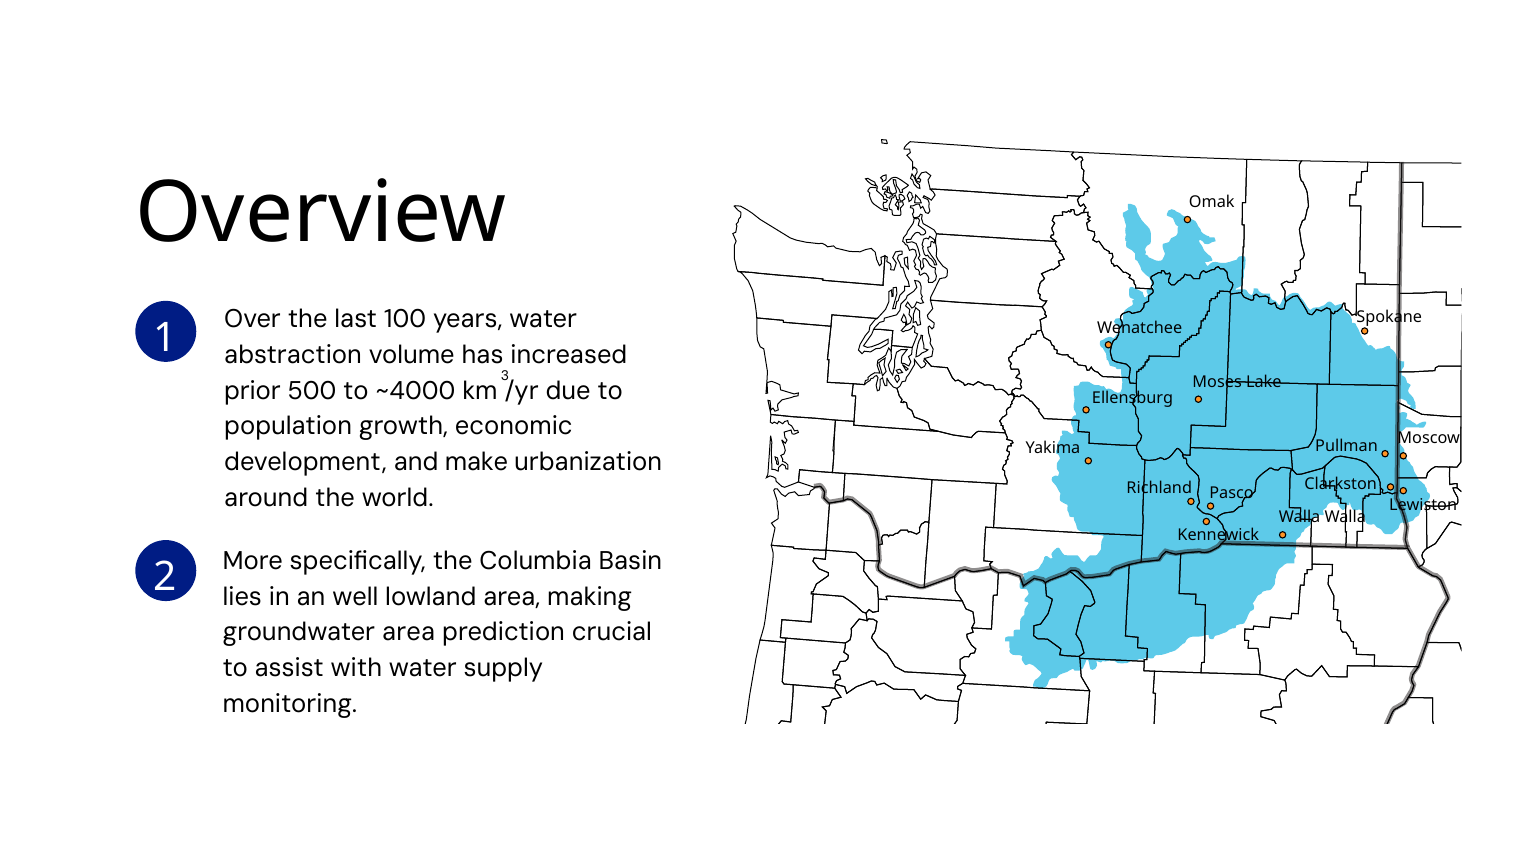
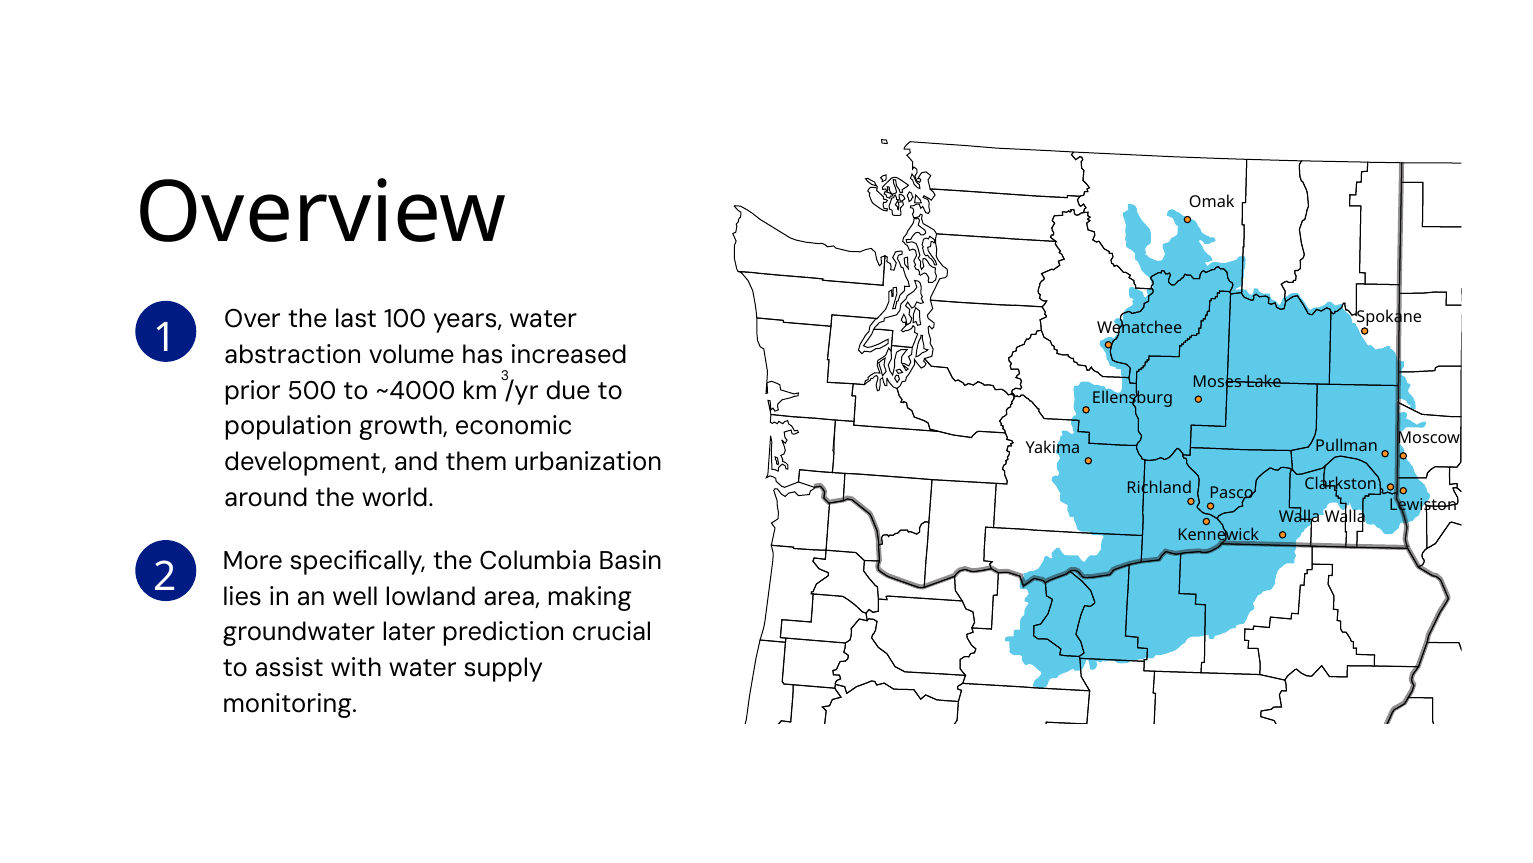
make: make -> them (476, 462)
groundwater area: area -> later (409, 632)
